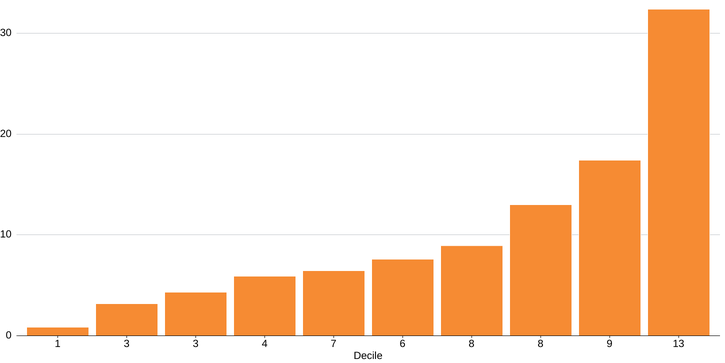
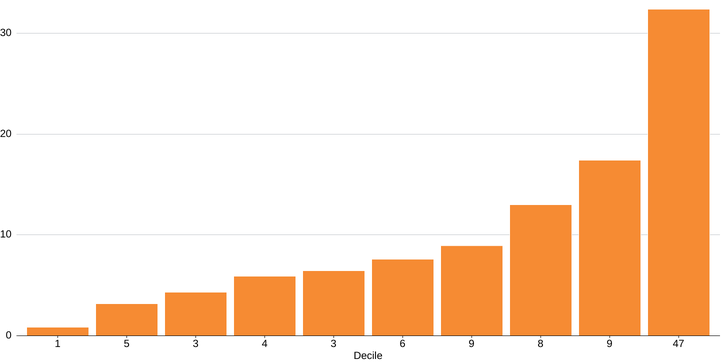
1 3: 3 -> 5 (127, 343)
4 7: 7 -> 3 (334, 343)
6 8: 8 -> 9 (472, 343)
13: 13 -> 47 (679, 343)
